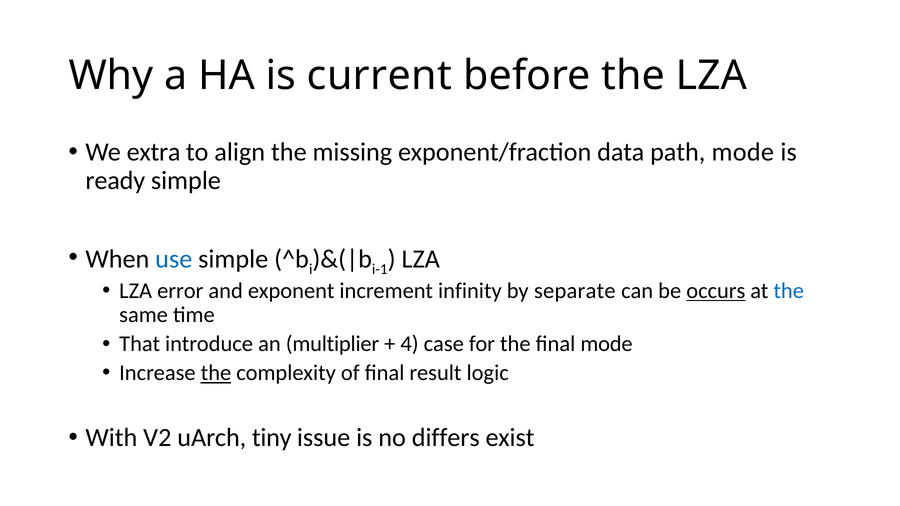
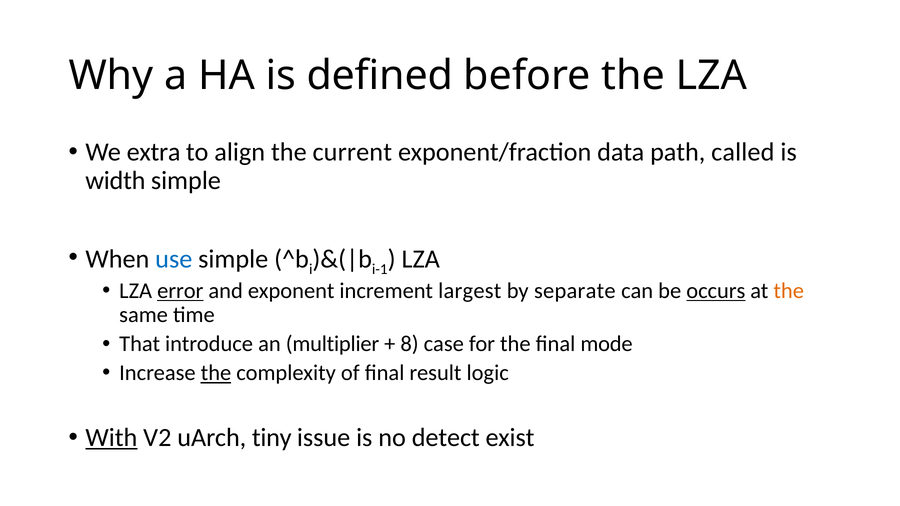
current: current -> defined (380, 76)
missing: missing -> current (352, 152)
path mode: mode -> called (743, 152)
ready: ready -> width (115, 181)
error underline: none -> present (180, 291)
infinity: infinity -> largest (470, 291)
the colour: blue -> orange (789, 291)
4: 4 -> 8 (410, 344)
With underline: none -> present (111, 438)
differs: differs -> detect (446, 438)
